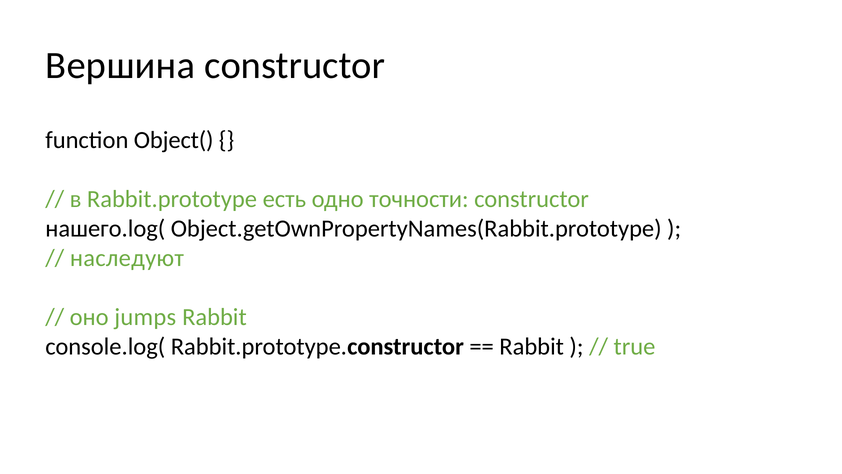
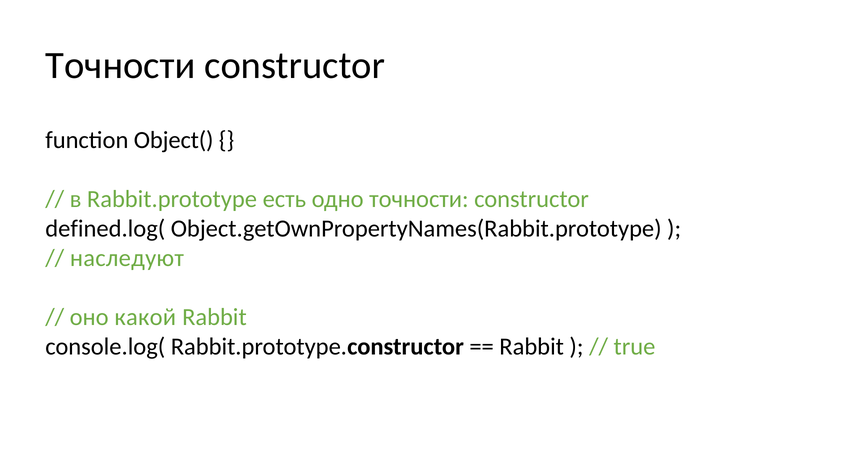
Вершина: Вершина -> Точности (120, 65)
нашего.log(: нашего.log( -> defined.log( (105, 229)
jumps: jumps -> какой (145, 317)
